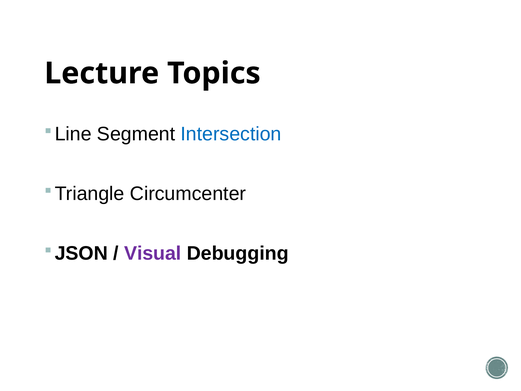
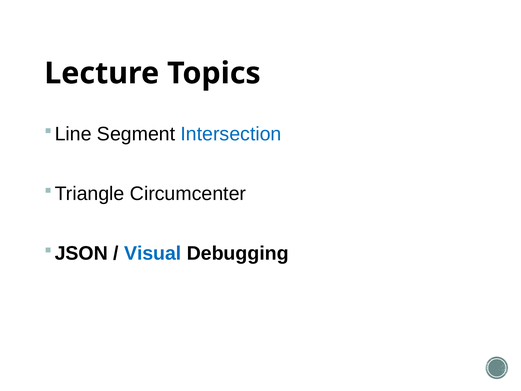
Visual colour: purple -> blue (153, 253)
